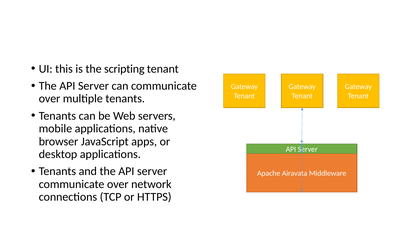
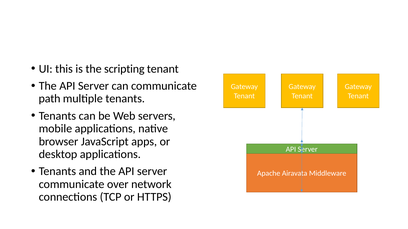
over: over -> path (50, 99)
